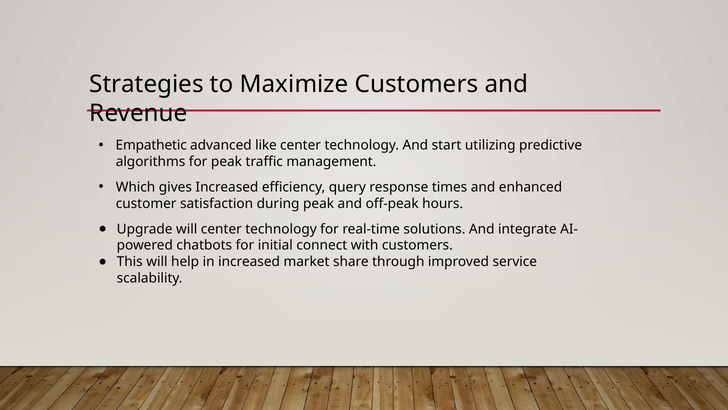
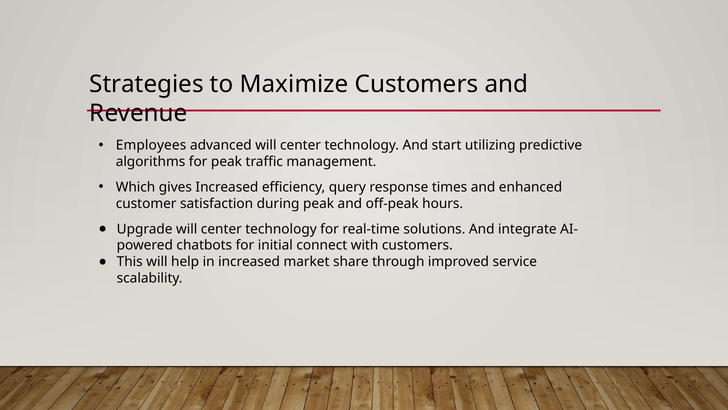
Empathetic: Empathetic -> Employees (151, 145)
advanced like: like -> will (266, 145)
